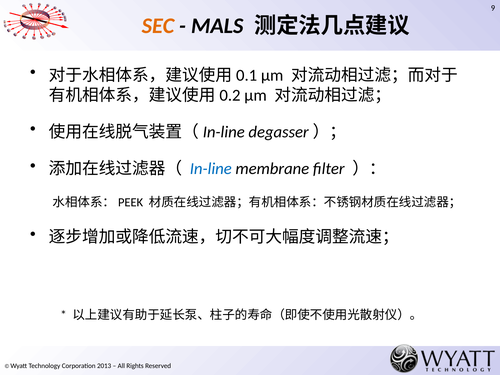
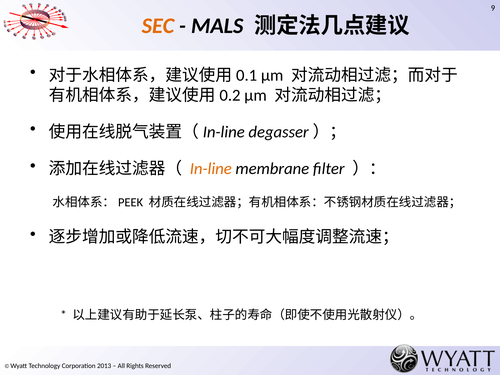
In-line colour: blue -> orange (211, 169)
